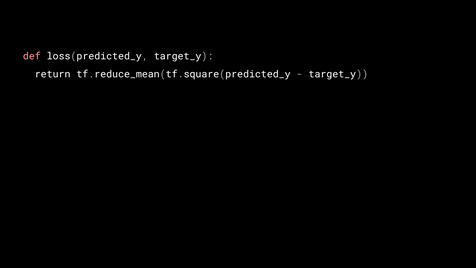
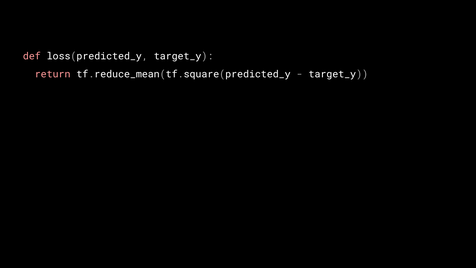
return colour: white -> pink (53, 74)
